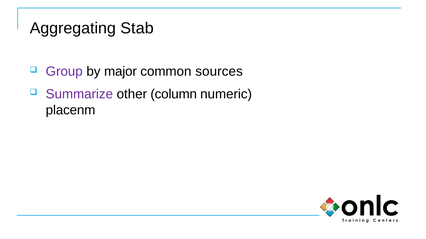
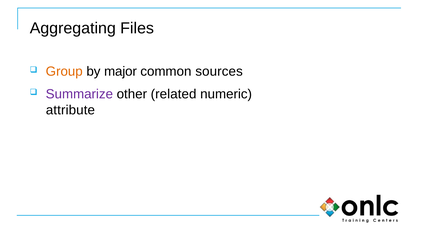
Stab: Stab -> Files (137, 28)
Group colour: purple -> orange (64, 72)
column: column -> related (174, 94)
placenm: placenm -> attribute (70, 110)
